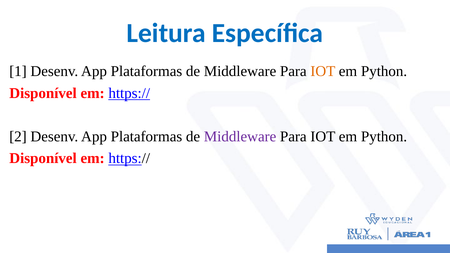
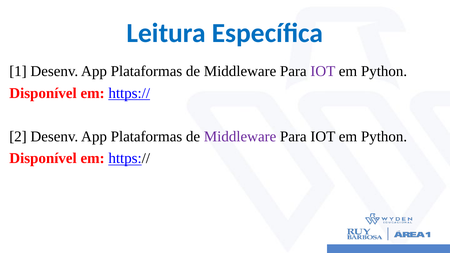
IOT colour: orange -> purple (323, 71)
